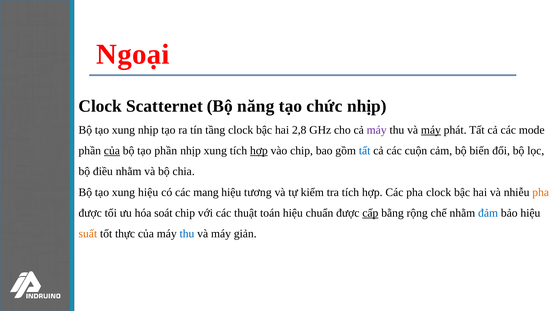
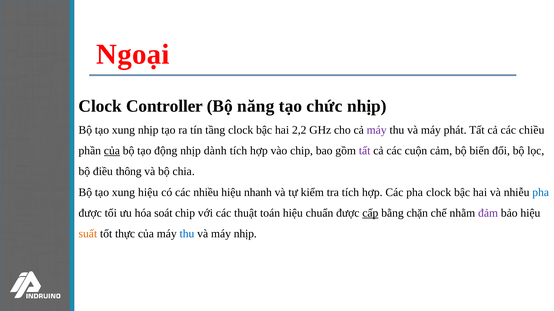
Scatternet: Scatternet -> Controller (165, 106)
2,8: 2,8 -> 2,2 (299, 130)
máy underline: present -> none (431, 130)
mode: mode -> chiều (532, 130)
tạo phần: phần -> động (166, 151)
nhịp xung: xung -> dành (215, 151)
hợp underline: present -> none (259, 151)
tất colour: blue -> purple (365, 151)
điều nhằm: nhằm -> thông (129, 172)
mang: mang -> nhiều (206, 193)
tương: tương -> nhanh (258, 193)
pha colour: orange -> blue (541, 193)
rộng: rộng -> chặn (417, 213)
đảm colour: blue -> purple (488, 213)
máy giản: giản -> nhịp (245, 234)
